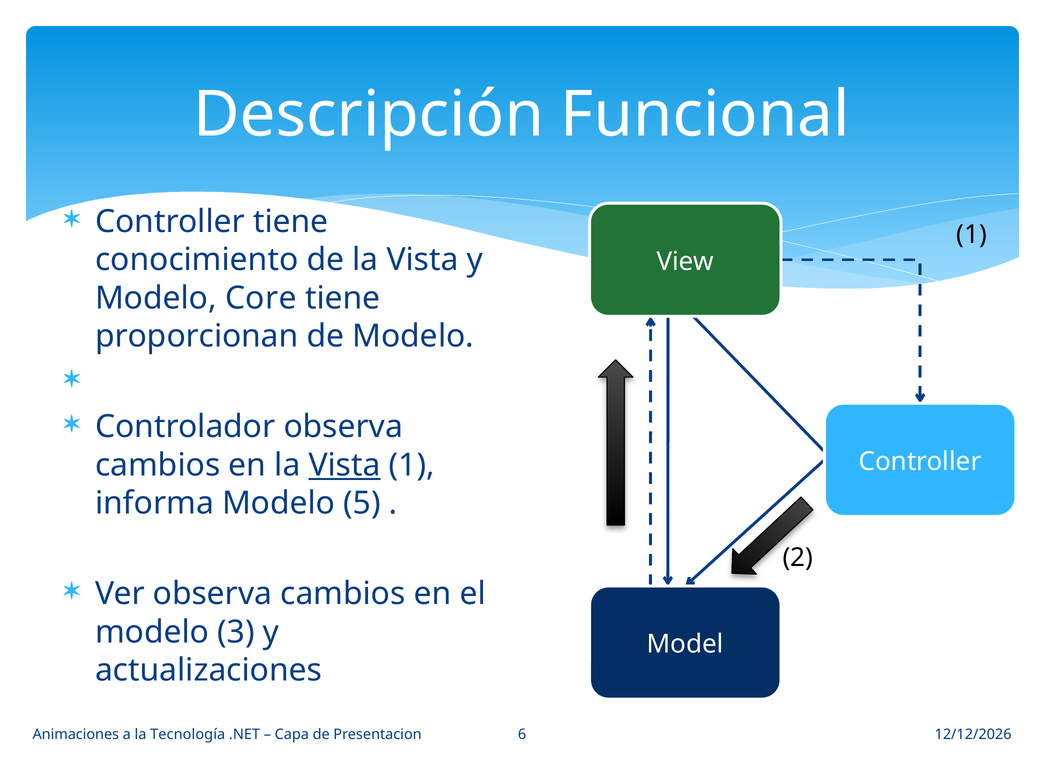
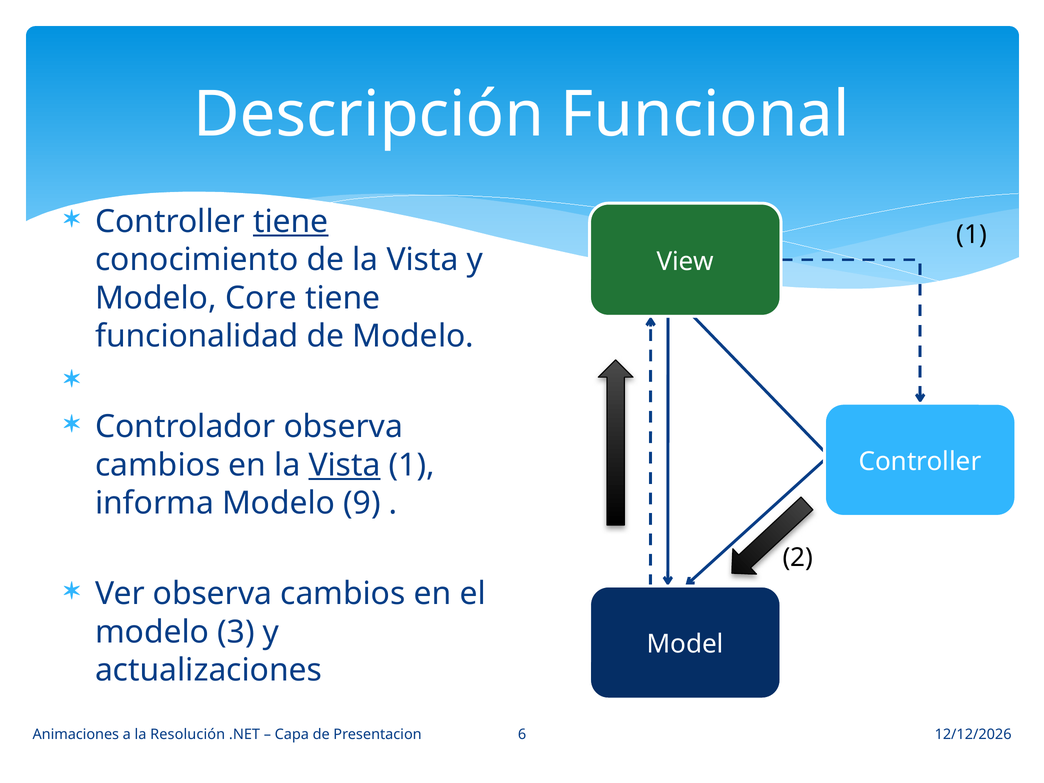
tiene underline: none -> present (291, 222)
proporcionan: proporcionan -> funcionalidad (197, 336)
5: 5 -> 9 (362, 503)
Tecnología: Tecnología -> Resolución (188, 734)
